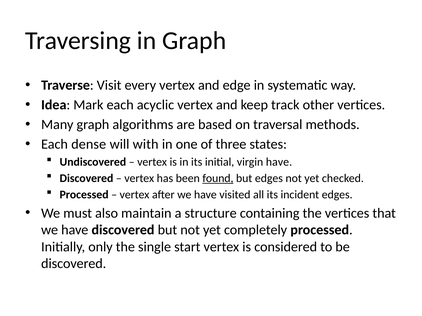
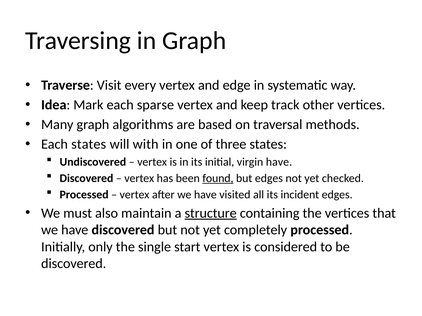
acyclic: acyclic -> sparse (155, 105)
Each dense: dense -> states (89, 144)
structure underline: none -> present (211, 213)
